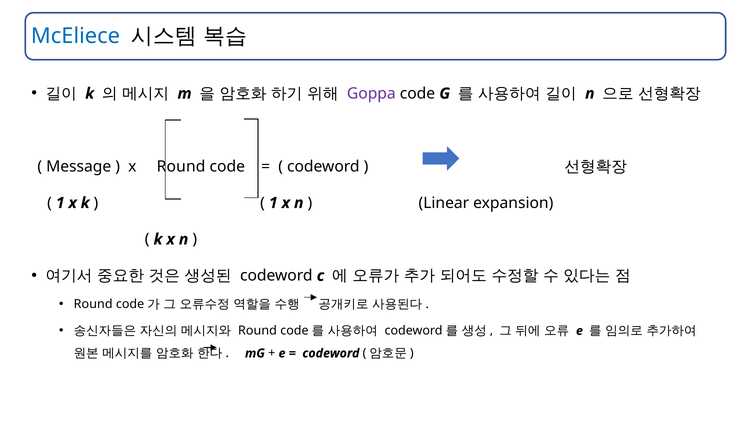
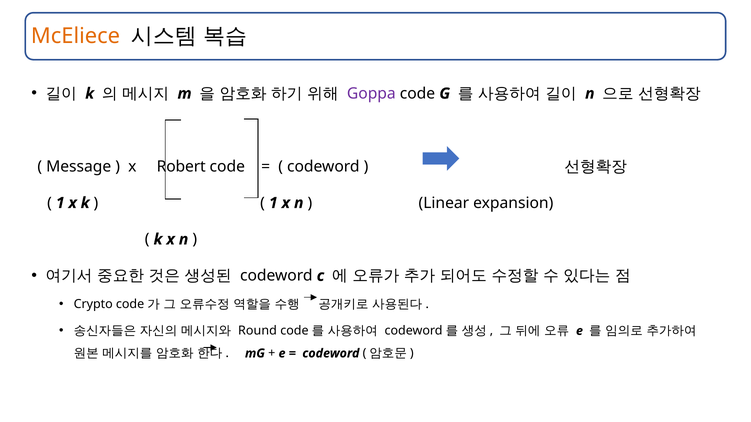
McEliece colour: blue -> orange (76, 36)
x Round: Round -> Robert (181, 167)
Round: Round -> Crypto (93, 304)
